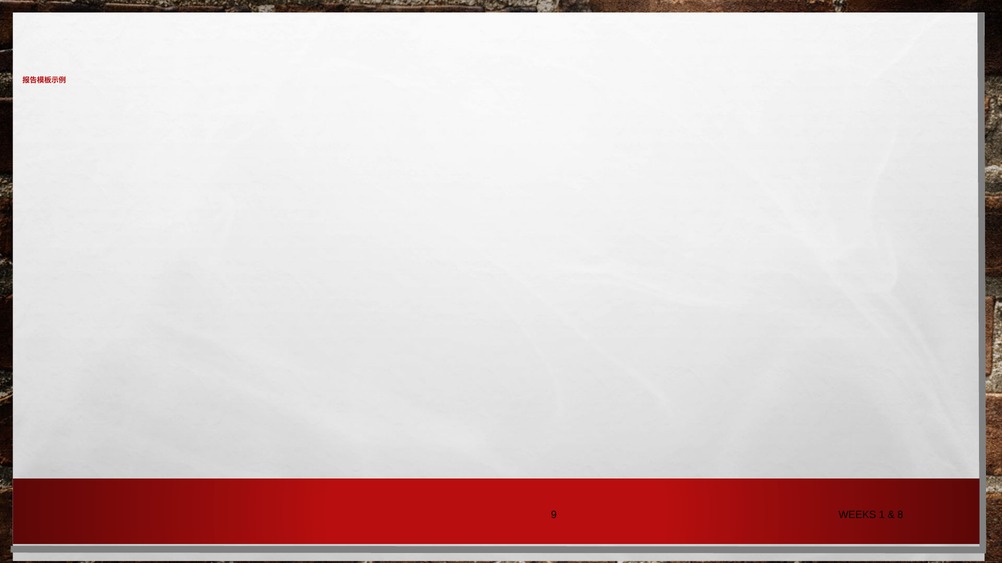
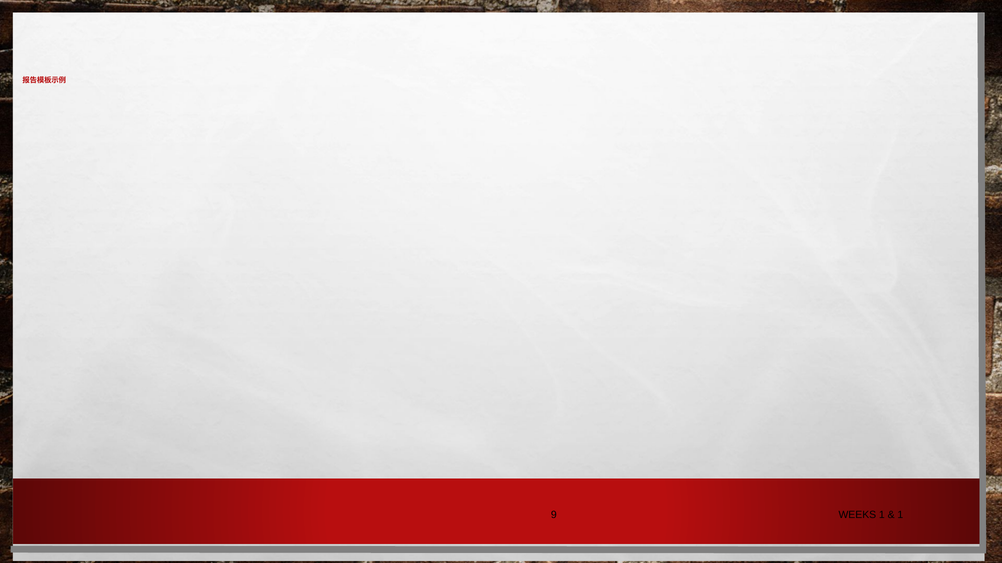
8: 8 -> 1 (900, 516)
